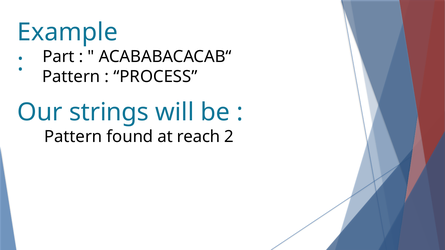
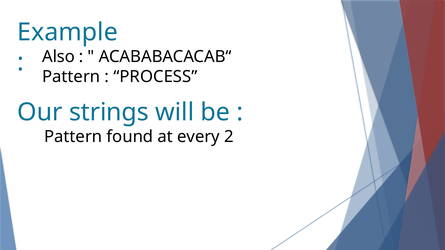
Part: Part -> Also (59, 57)
reach: reach -> every (199, 137)
